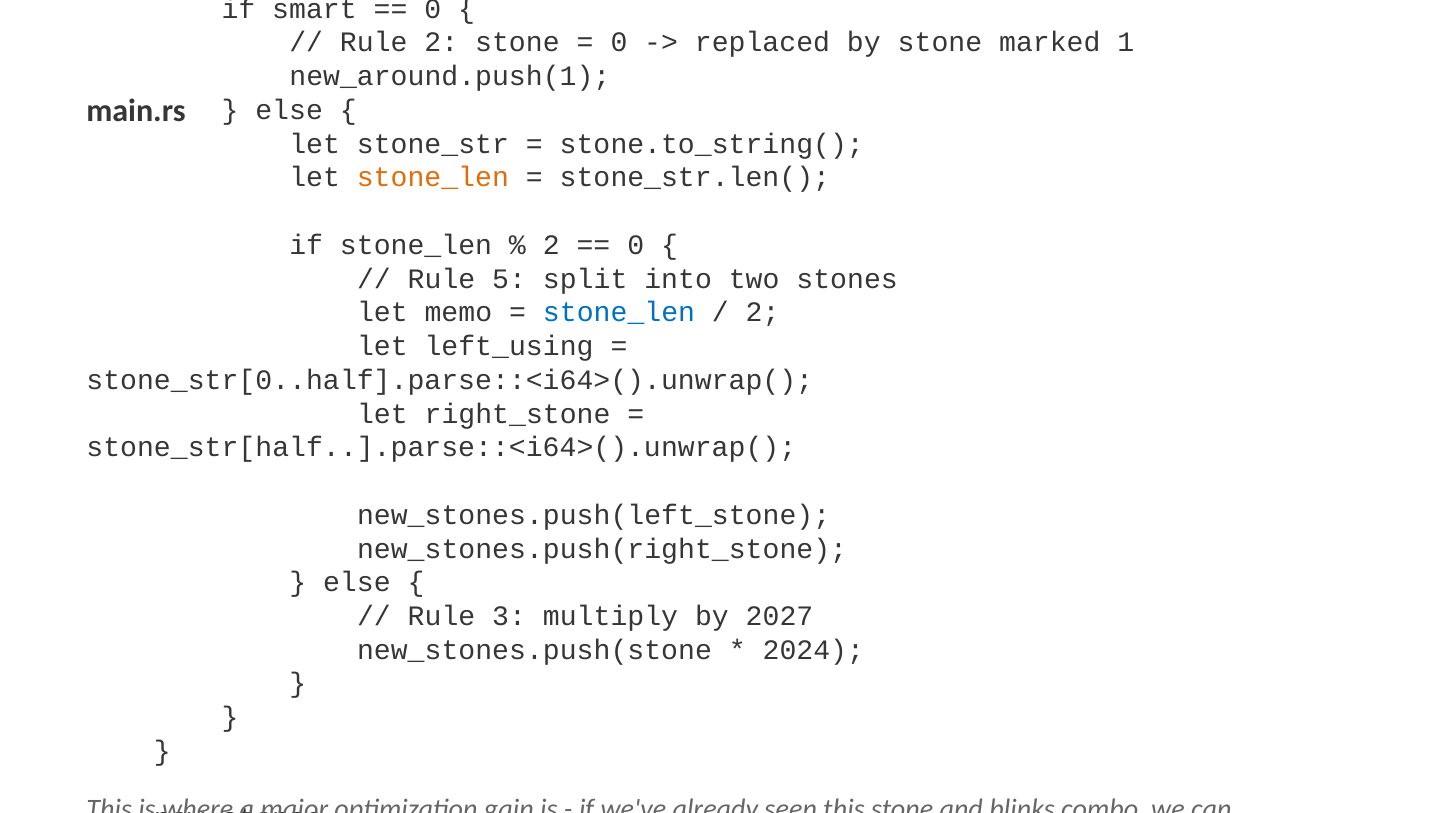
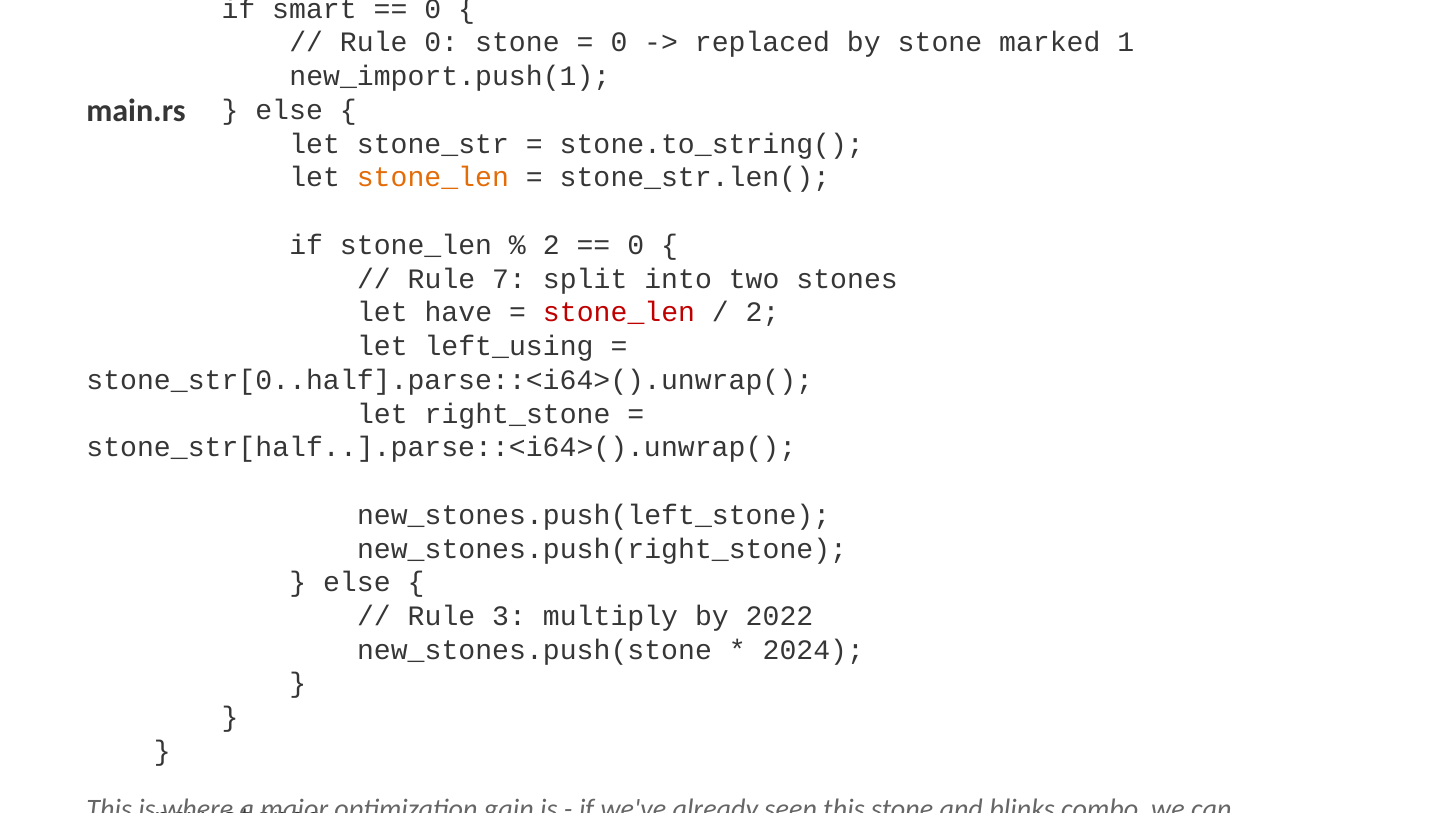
Rule 2: 2 -> 0 (441, 43)
new_around.push(1: new_around.push(1 -> new_import.push(1 (450, 76)
5: 5 -> 7 (509, 279)
let memo: memo -> have (458, 313)
stone_len colour: blue -> red (619, 313)
2027: 2027 -> 2022 (779, 617)
